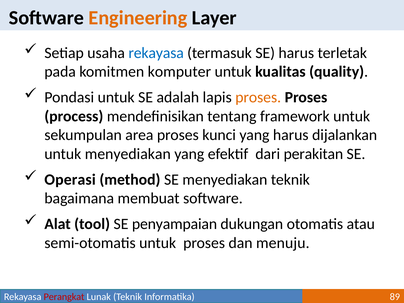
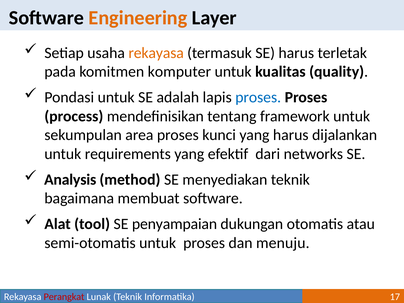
rekayasa colour: blue -> orange (156, 53)
proses colour: orange -> blue (258, 97)
untuk menyediakan: menyediakan -> requirements (128, 154)
perakitan: perakitan -> networks (313, 154)
Operasi: Operasi -> Analysis (70, 180)
89: 89 -> 17 (395, 297)
